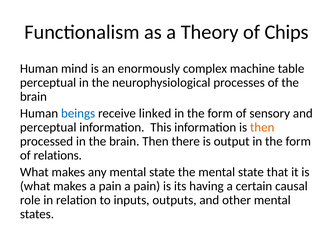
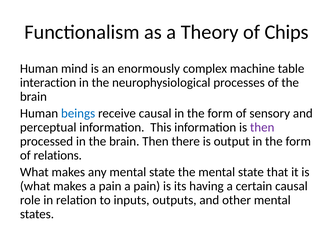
perceptual: perceptual -> interaction (48, 83)
receive linked: linked -> causal (155, 113)
then colour: orange -> purple (262, 127)
